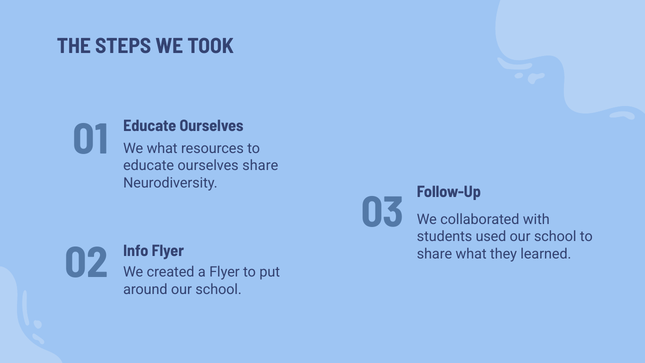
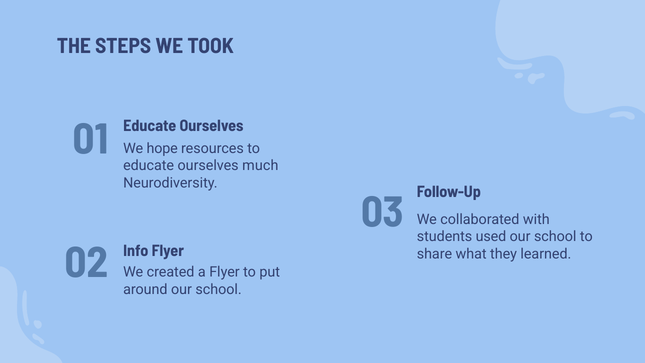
We what: what -> hope (162, 149)
ourselves share: share -> much (260, 166)
